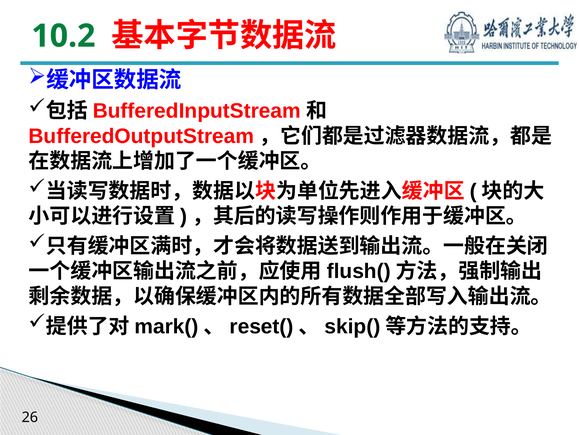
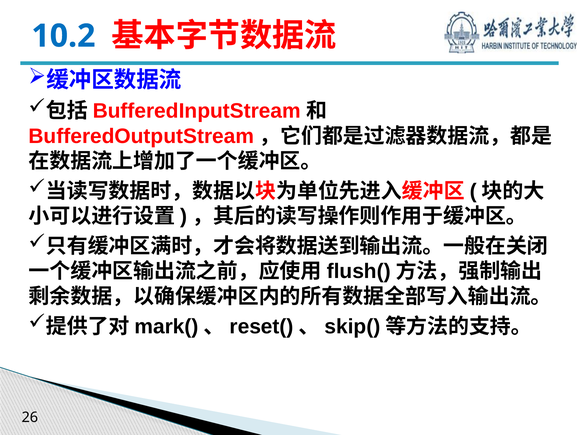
10.2 colour: green -> blue (63, 36)
